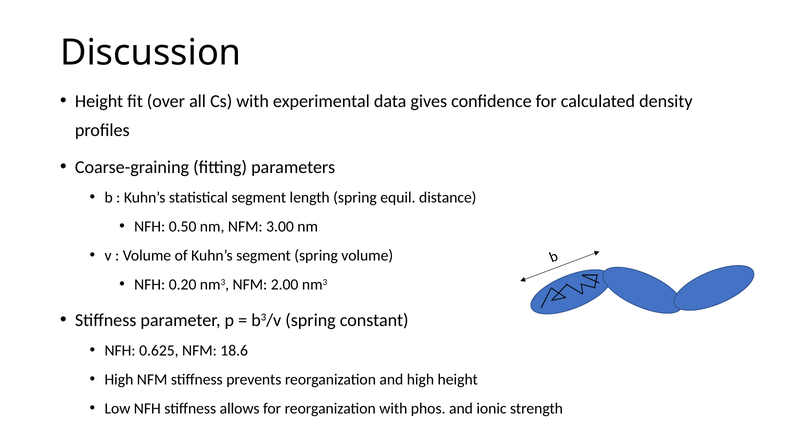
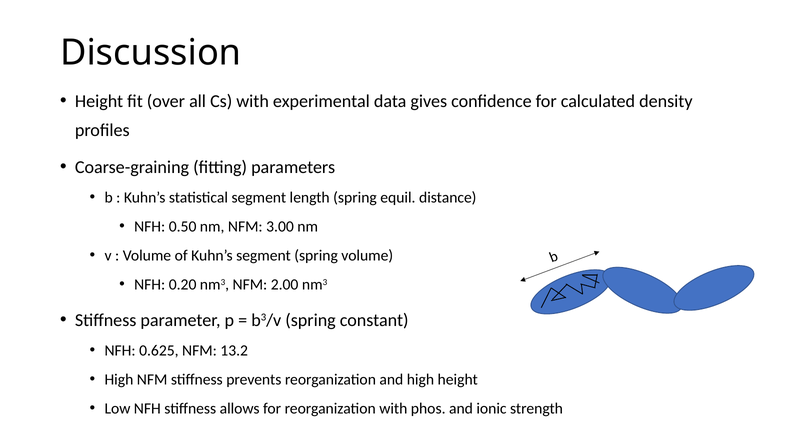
18.6: 18.6 -> 13.2 (234, 350)
